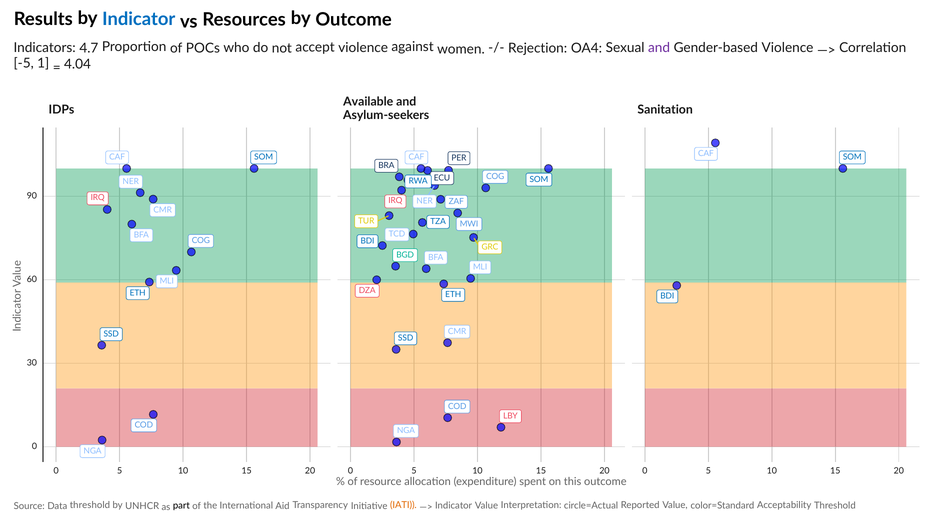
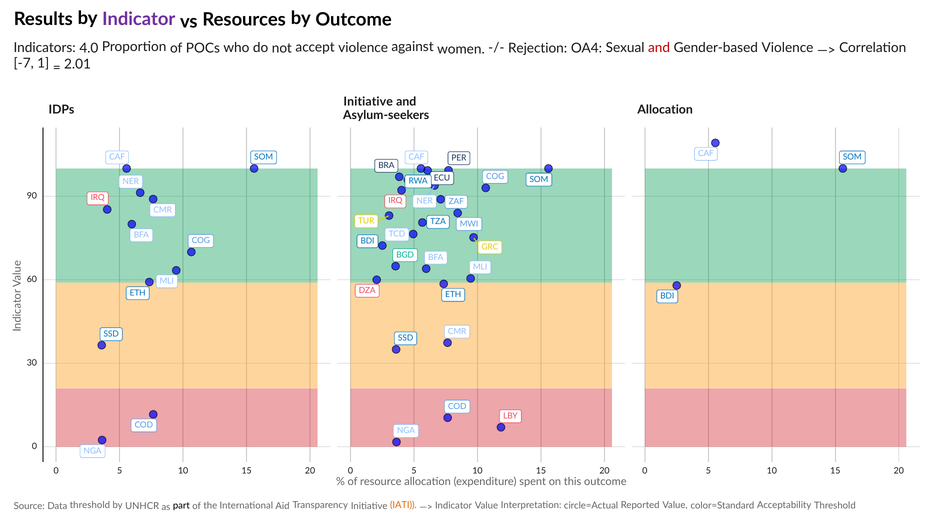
Indicator colour: blue -> purple (139, 19)
4.7: 4.7 -> 4.0 (89, 48)
and colour: purple -> red (659, 48)
-5: -5 -> -7 (24, 63)
4.04: 4.04 -> 2.01 (78, 64)
Available: Available -> Initiative (368, 102)
Asylum-seekers Sanitation: Sanitation -> Allocation (665, 110)
